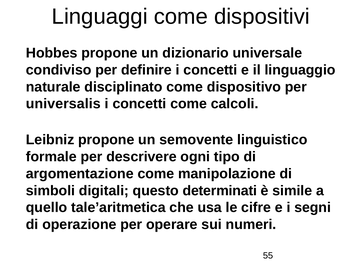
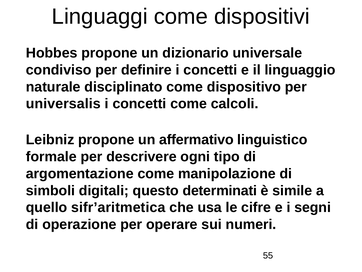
semovente: semovente -> affermativo (196, 140)
tale’aritmetica: tale’aritmetica -> sifr’aritmetica (118, 207)
